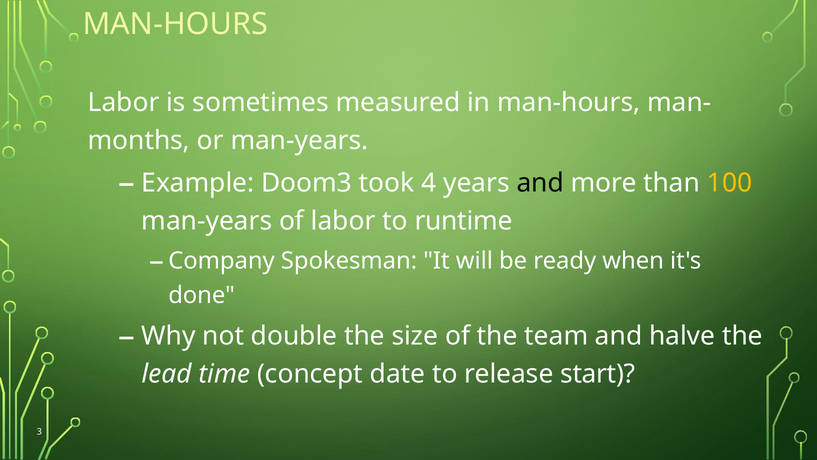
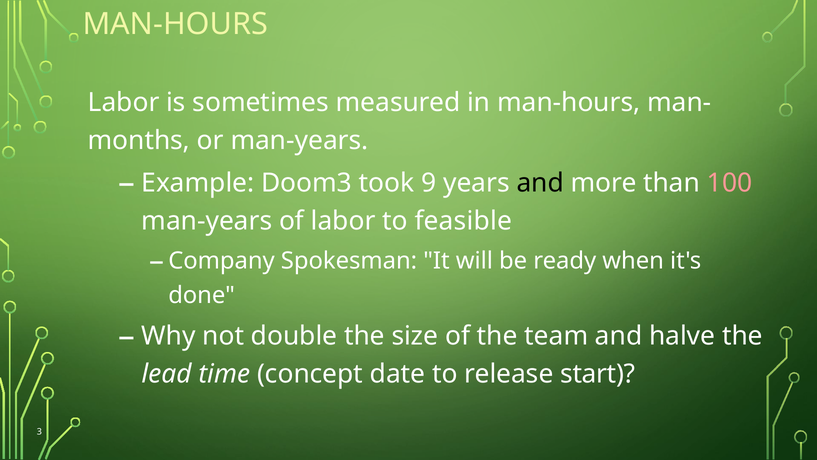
4: 4 -> 9 (429, 183)
100 colour: yellow -> pink (730, 183)
runtime: runtime -> feasible (463, 221)
